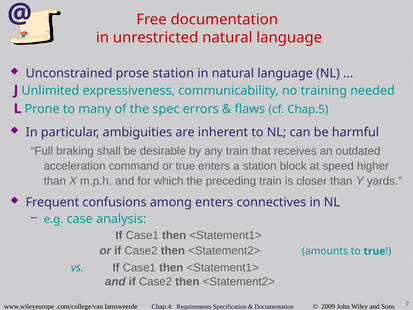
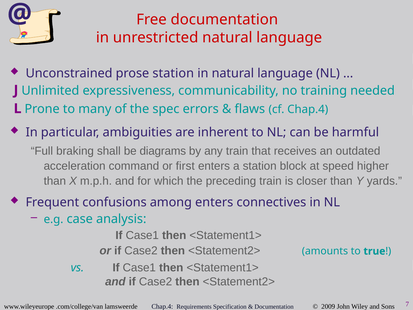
cf Chap.5: Chap.5 -> Chap.4 (308, 109)
desirable: desirable -> diagrams (163, 151)
or true: true -> first (185, 166)
